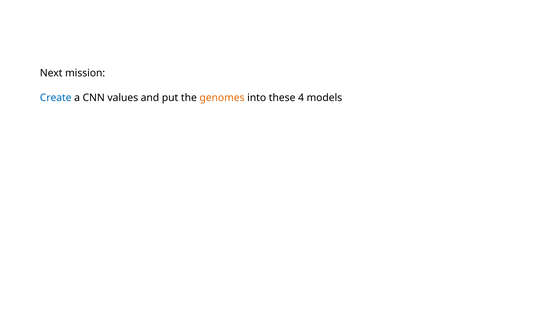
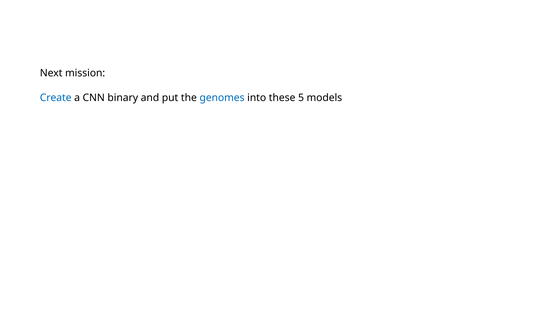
values: values -> binary (123, 98)
genomes colour: orange -> blue (222, 98)
4: 4 -> 5 (301, 98)
